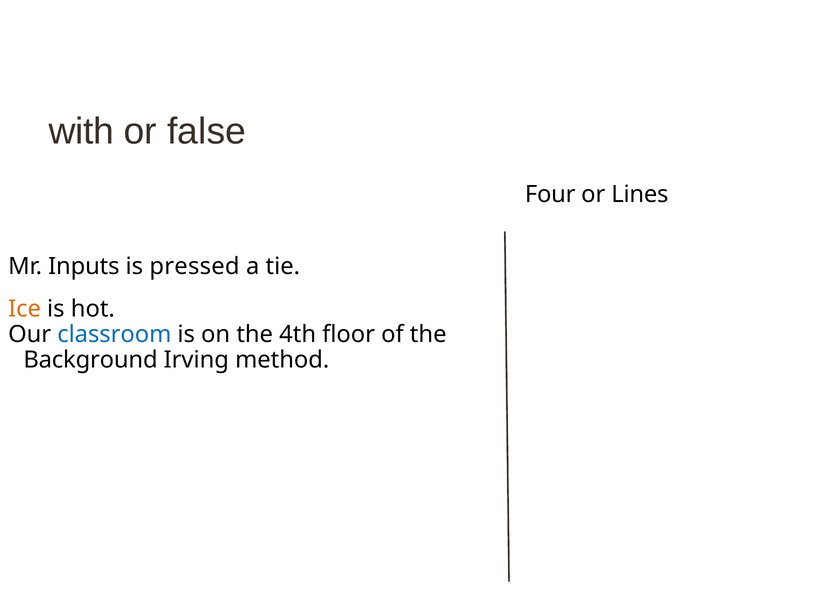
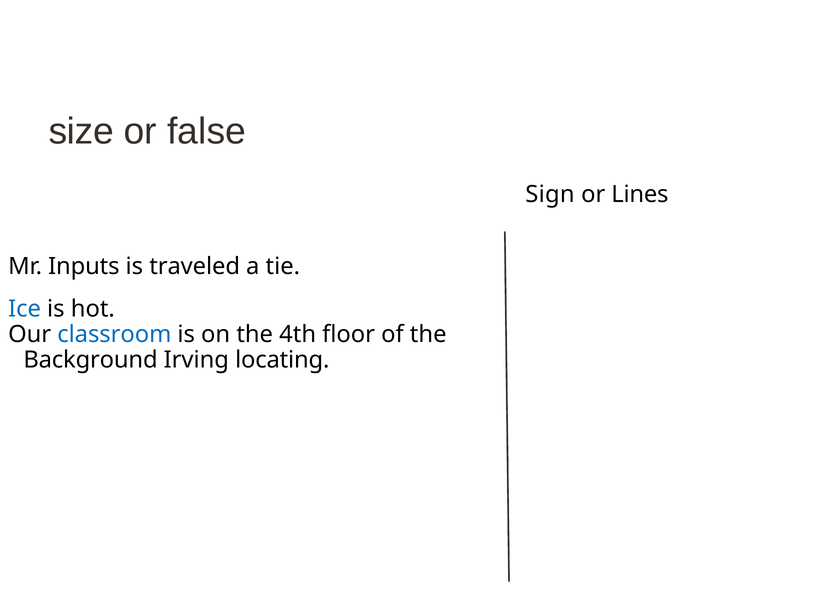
with: with -> size (81, 132)
Four: Four -> Sign (550, 194)
pressed: pressed -> traveled (195, 266)
Ice colour: orange -> blue (25, 309)
method: method -> locating (282, 360)
